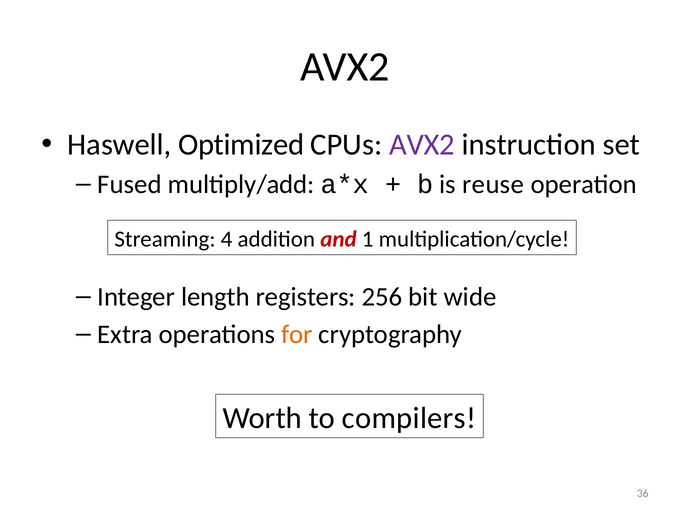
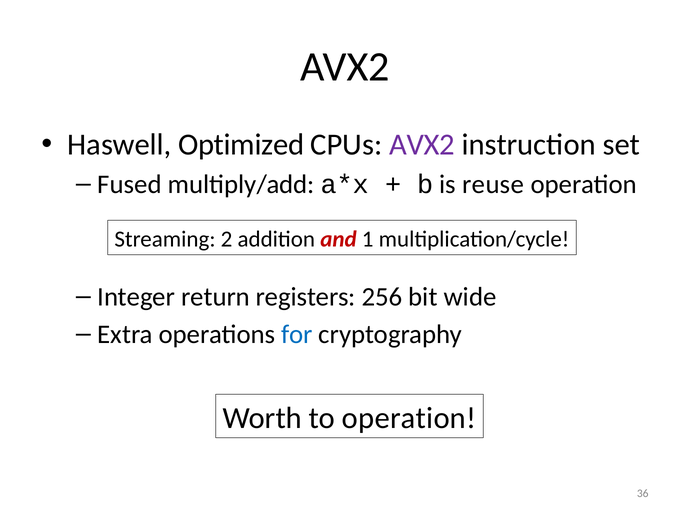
4: 4 -> 2 (227, 240)
length: length -> return (216, 297)
for colour: orange -> blue (297, 335)
to compilers: compilers -> operation (409, 419)
